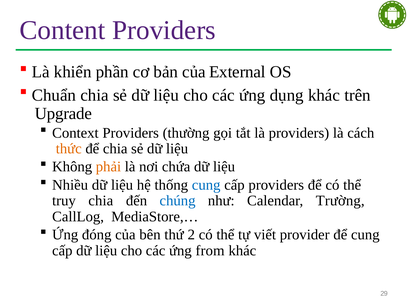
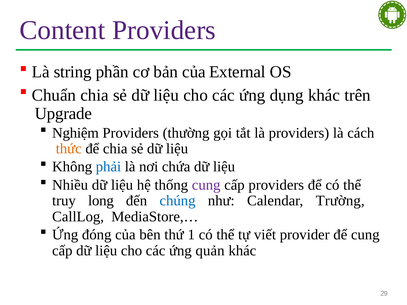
khiển: khiển -> string (73, 72)
Context: Context -> Nghiệm (75, 133)
phải colour: orange -> blue (108, 167)
cung colour: blue -> purple (206, 185)
truy chia: chia -> long (101, 201)
2: 2 -> 1 (191, 235)
from: from -> quản (210, 251)
